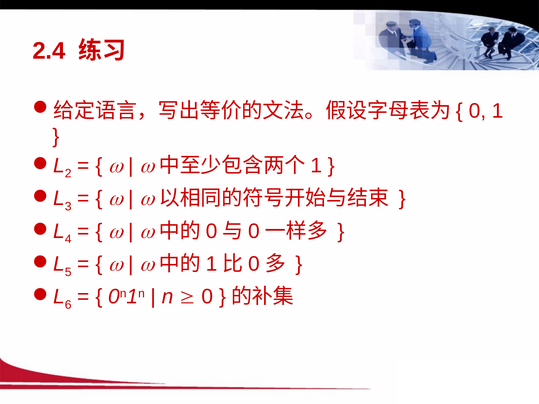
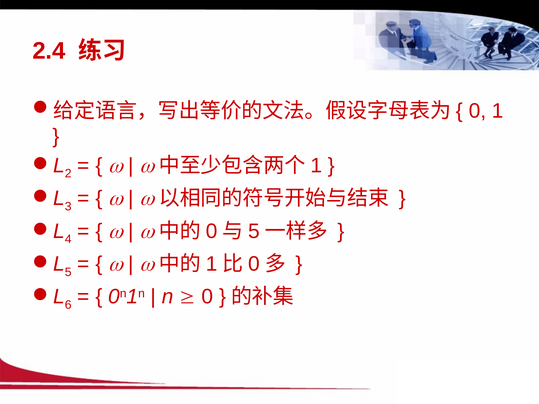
0: 0 -> 5 (254, 231)
